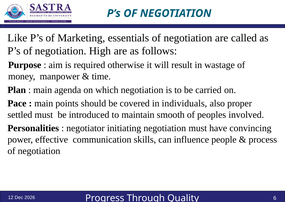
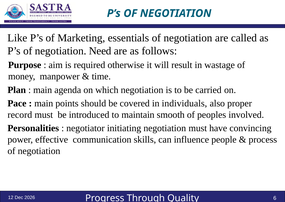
High: High -> Need (100, 51)
settled: settled -> record (20, 114)
